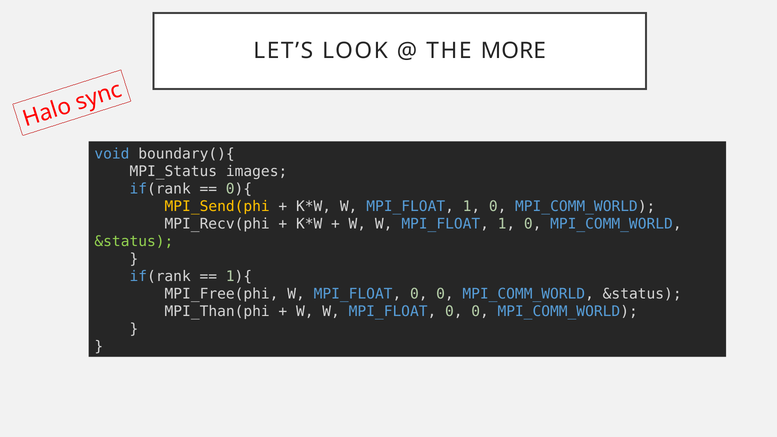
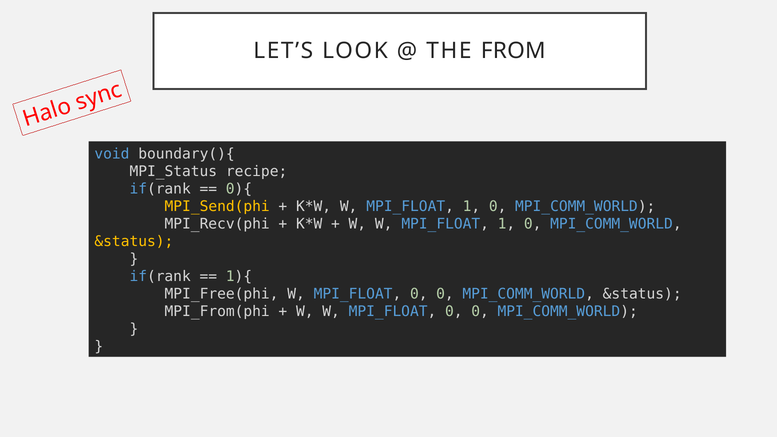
MORE: MORE -> FROM (513, 51)
images: images -> recipe (257, 171)
&status colour: light green -> yellow (134, 241)
MPI_Than(phi: MPI_Than(phi -> MPI_From(phi (217, 311)
